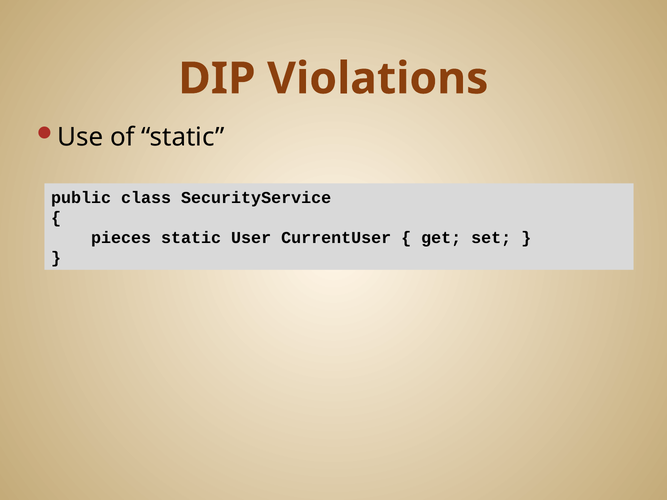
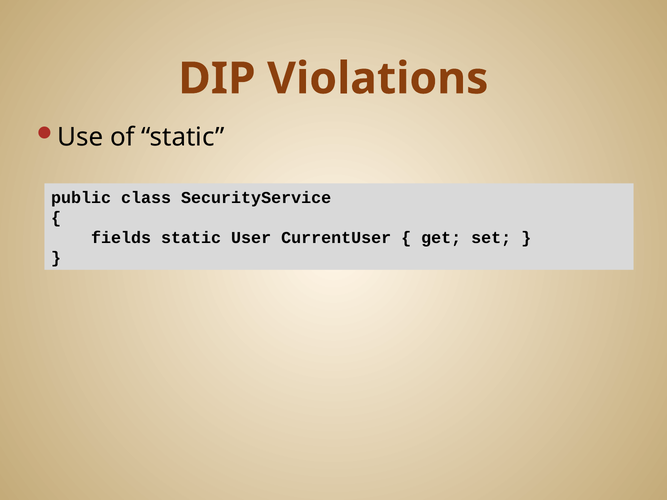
pieces: pieces -> fields (121, 238)
